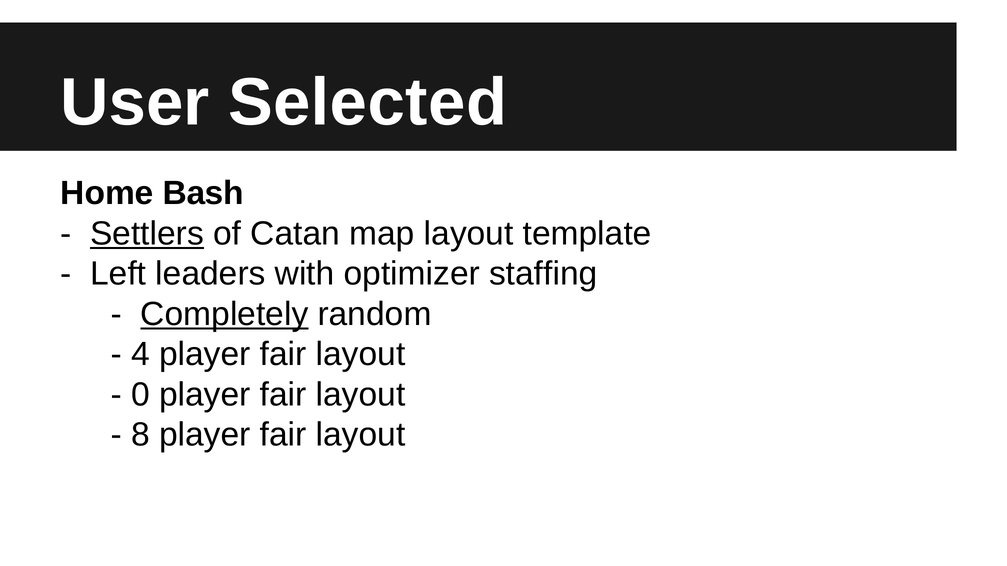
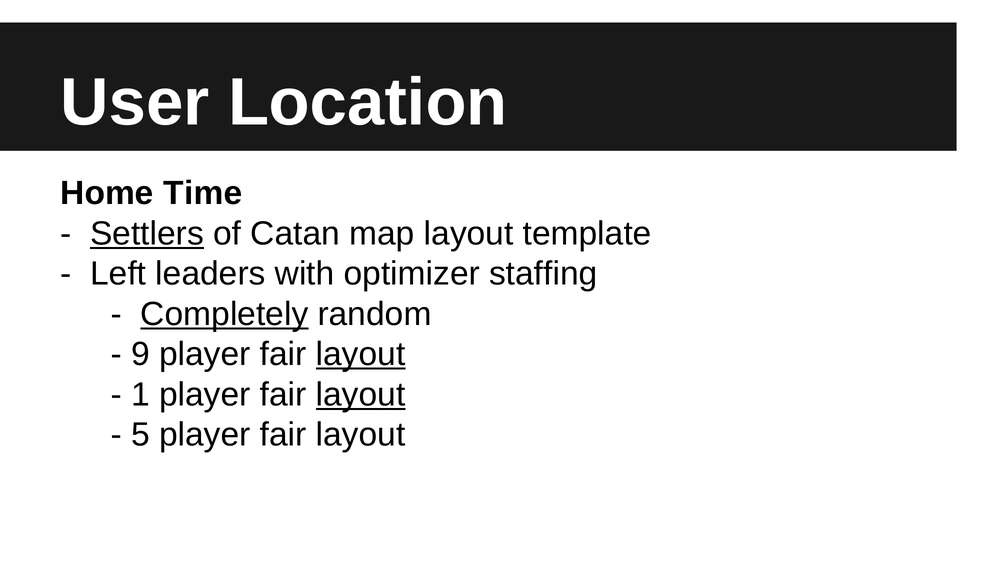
Selected: Selected -> Location (368, 103)
Bash: Bash -> Time (203, 193)
4: 4 -> 9 (141, 355)
layout underline: none -> present (361, 355)
0: 0 -> 1 (141, 395)
layout underline: none -> present (361, 395)
8: 8 -> 5 (141, 435)
